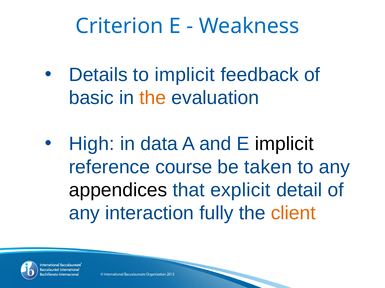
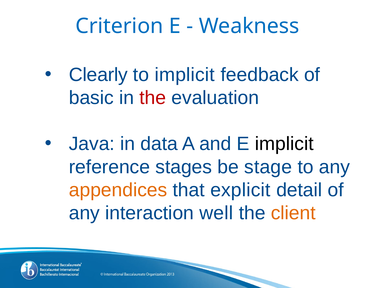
Details: Details -> Clearly (98, 75)
the colour: orange -> red (153, 98)
High: High -> Java (92, 144)
course: course -> stages (184, 167)
taken: taken -> stage (268, 167)
appendices colour: black -> orange (118, 190)
fully: fully -> well (216, 214)
